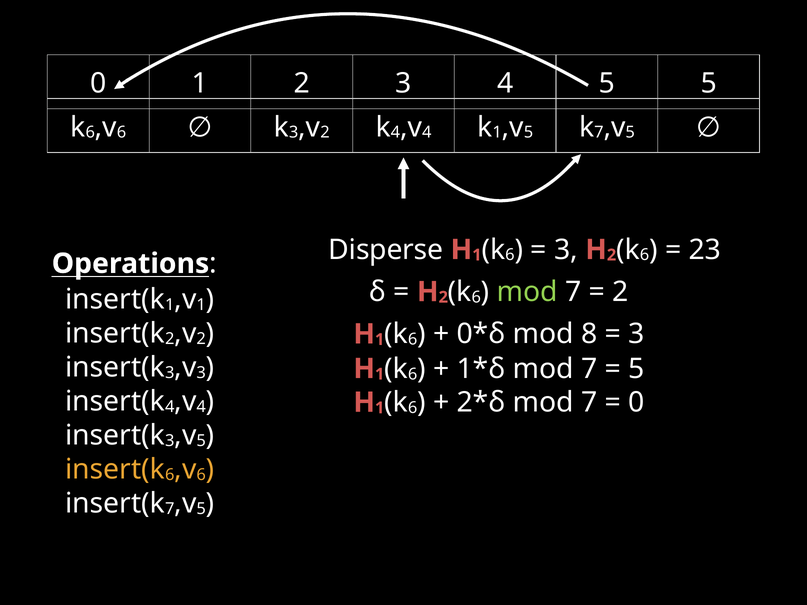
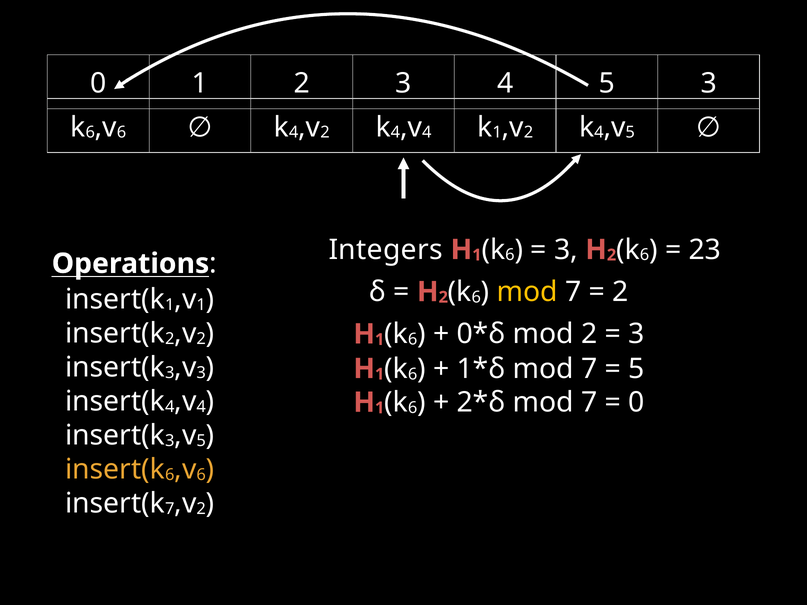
5 5: 5 -> 3 (709, 84)
3: 3 -> 4 (294, 133)
5: 5 -> 2 (528, 133)
7: 7 -> 4 (599, 133)
Disperse: Disperse -> Integers (386, 250)
mod colour: light green -> yellow (527, 292)
mod 8: 8 -> 2 (589, 334)
5: 5 -> 2 (201, 509)
